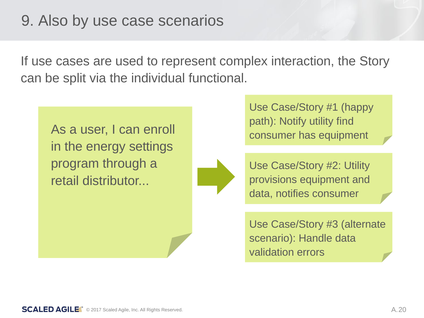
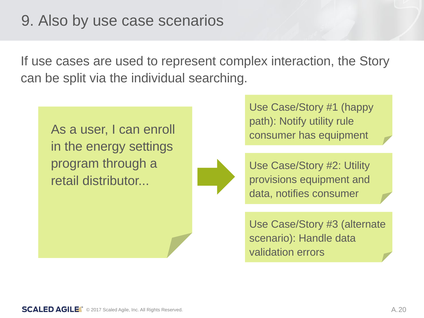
functional: functional -> searching (218, 78)
find: find -> rule (345, 121)
